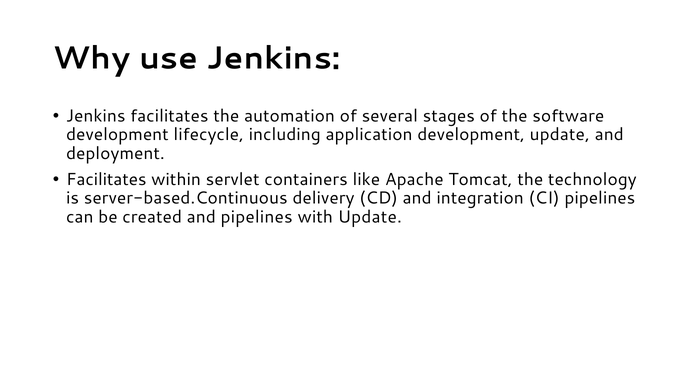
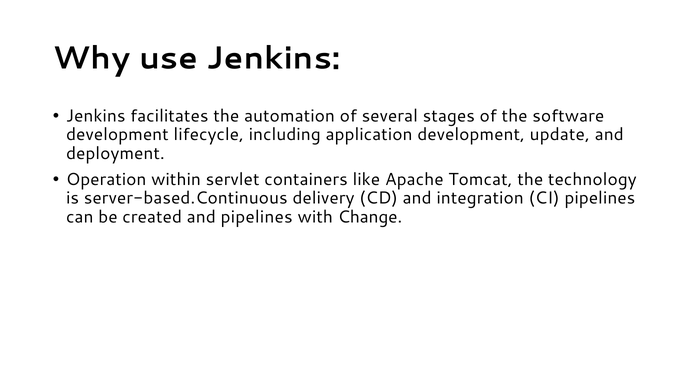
Facilitates: Facilitates -> Operation (106, 179)
with Update: Update -> Change (370, 217)
